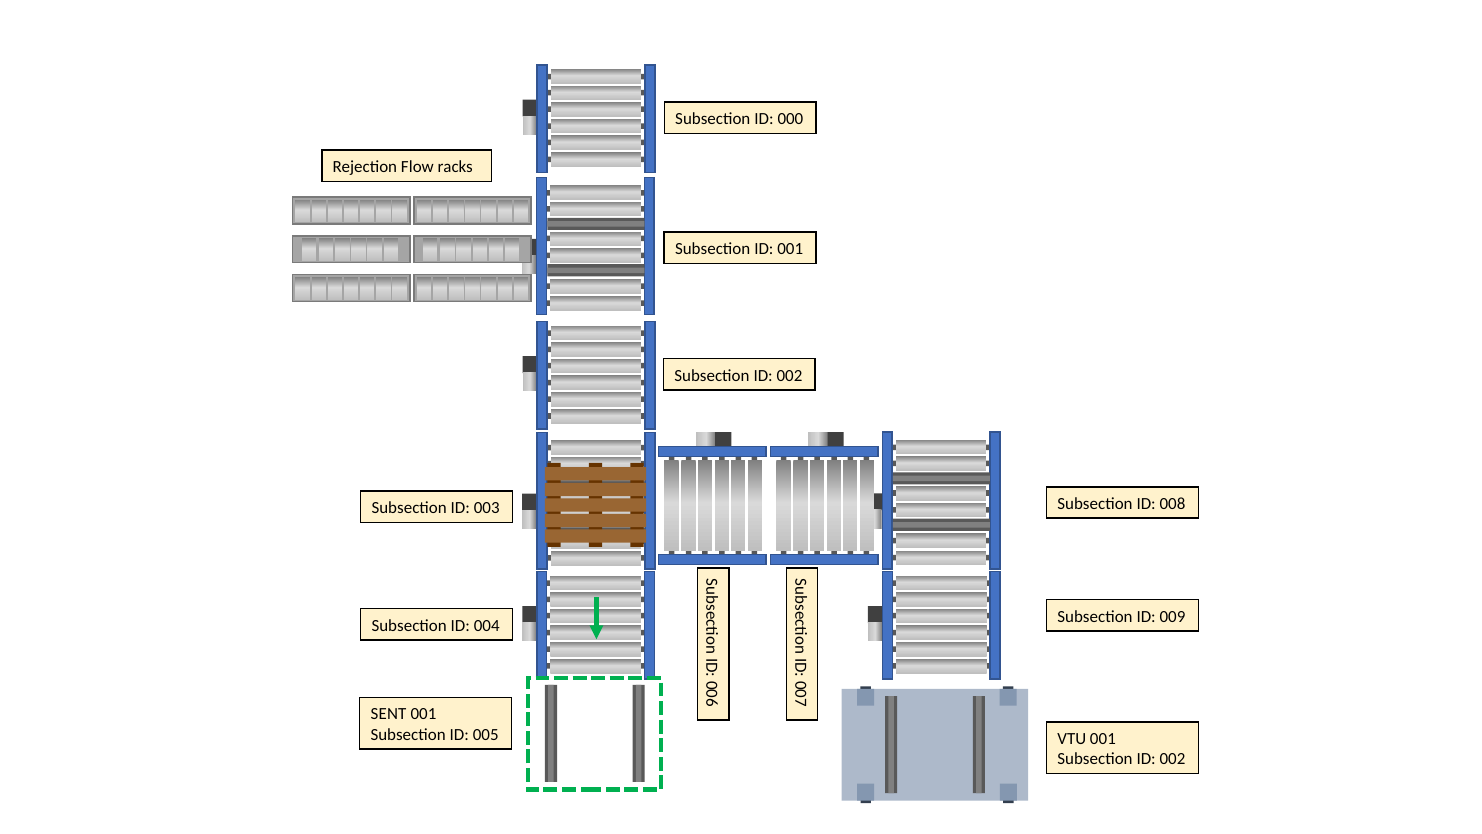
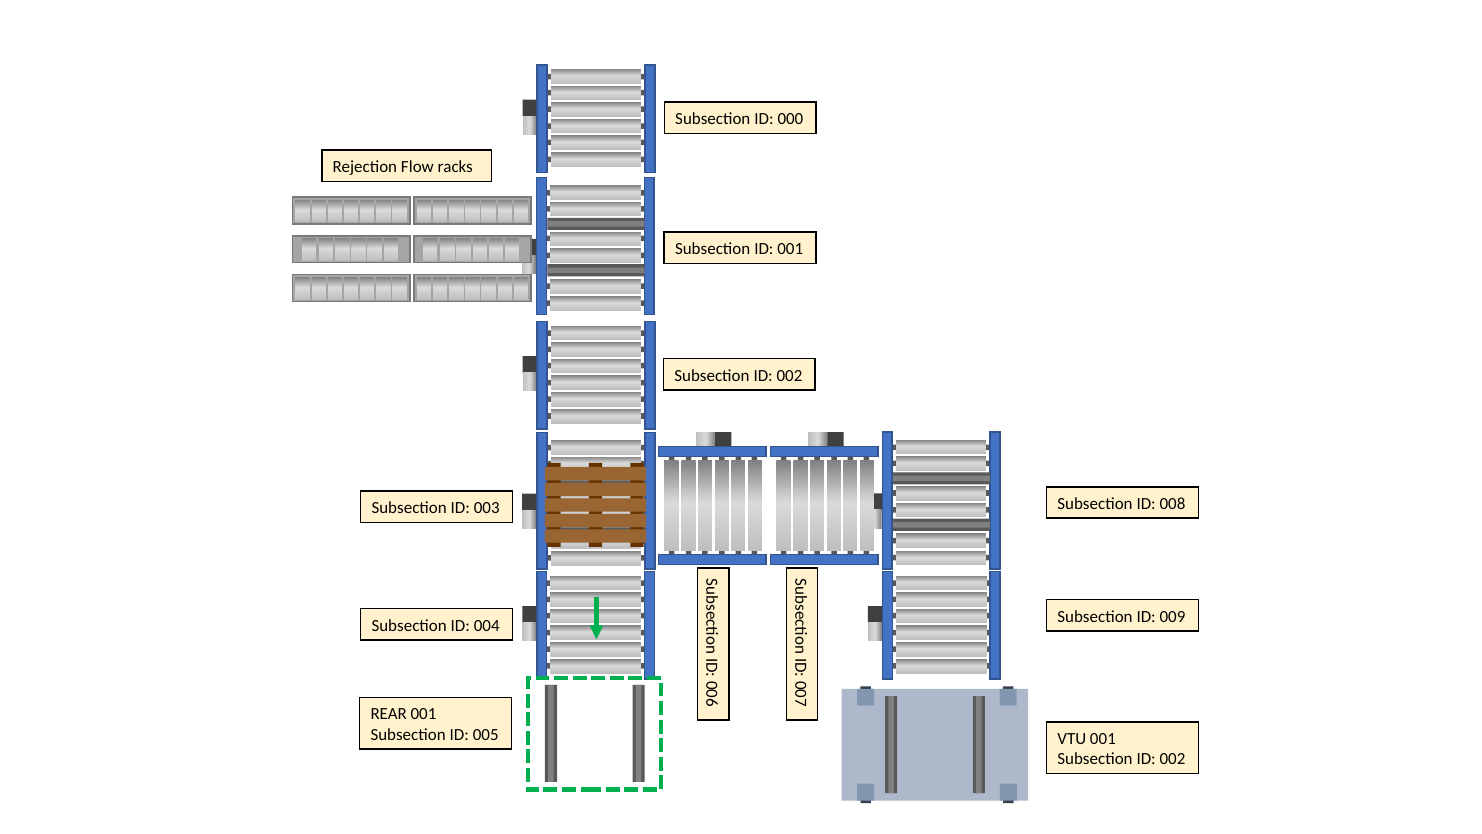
SENT: SENT -> REAR (389, 714)
